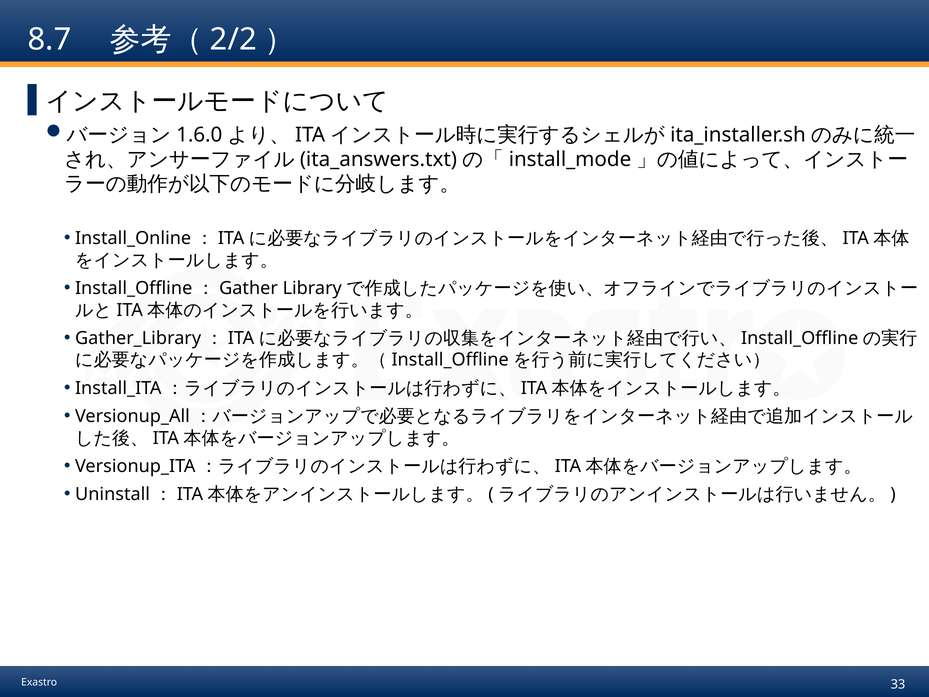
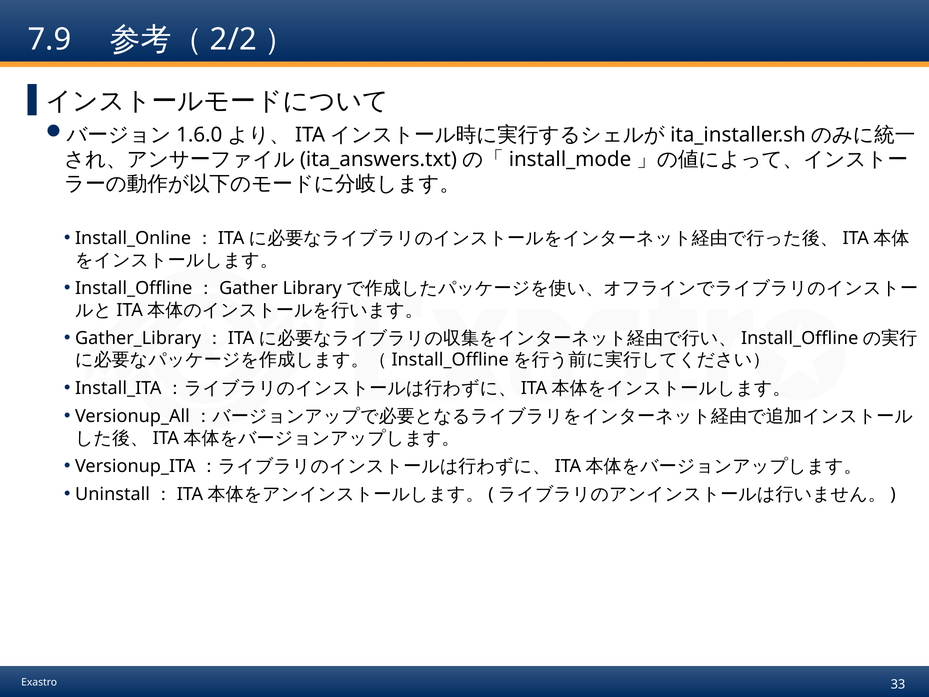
8.7: 8.7 -> 7.9 (49, 39)
